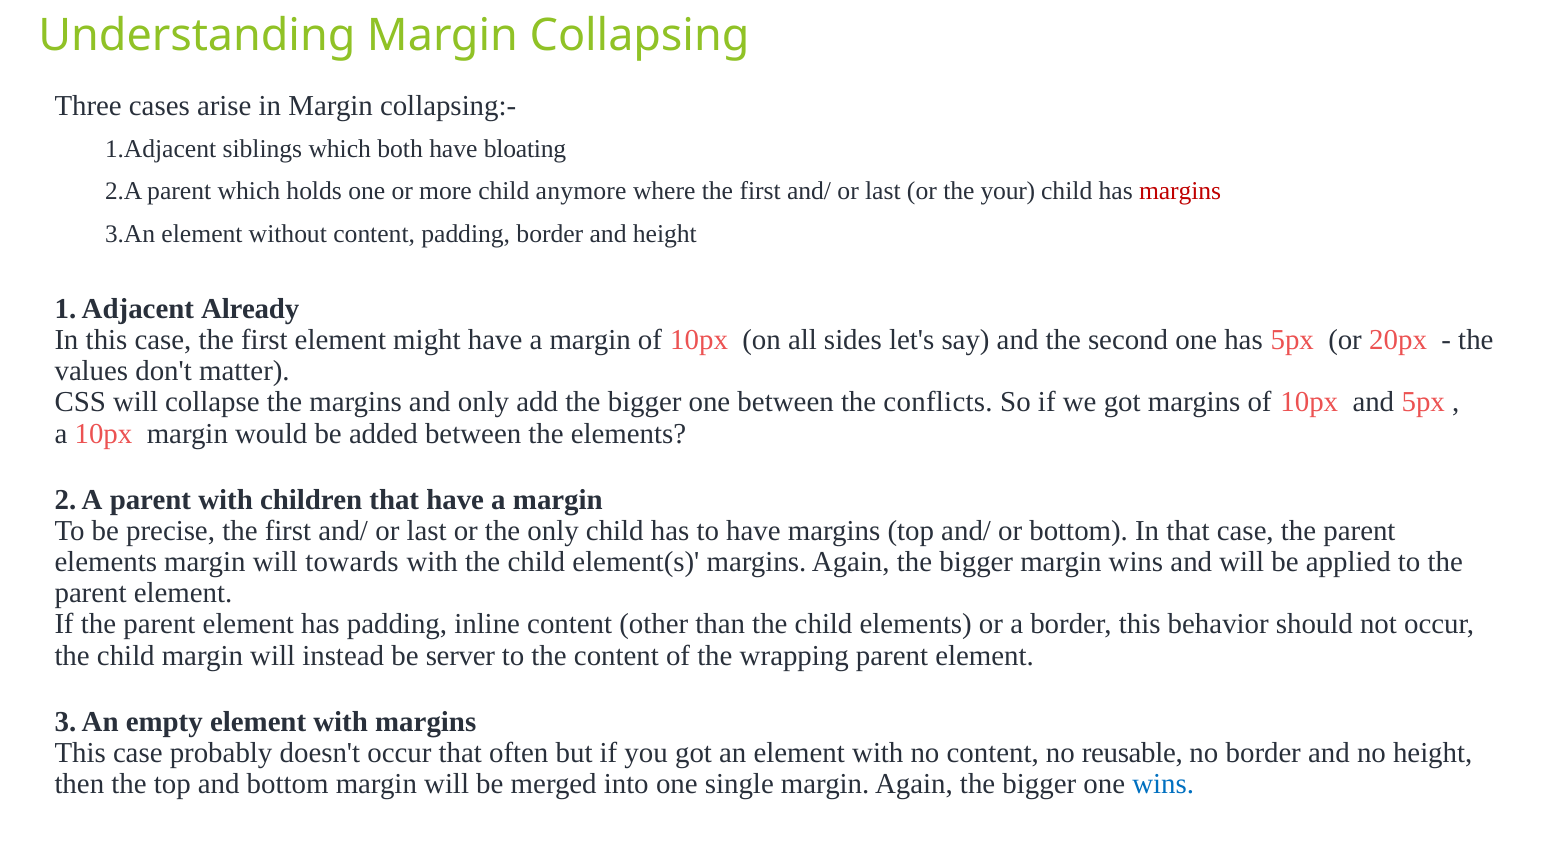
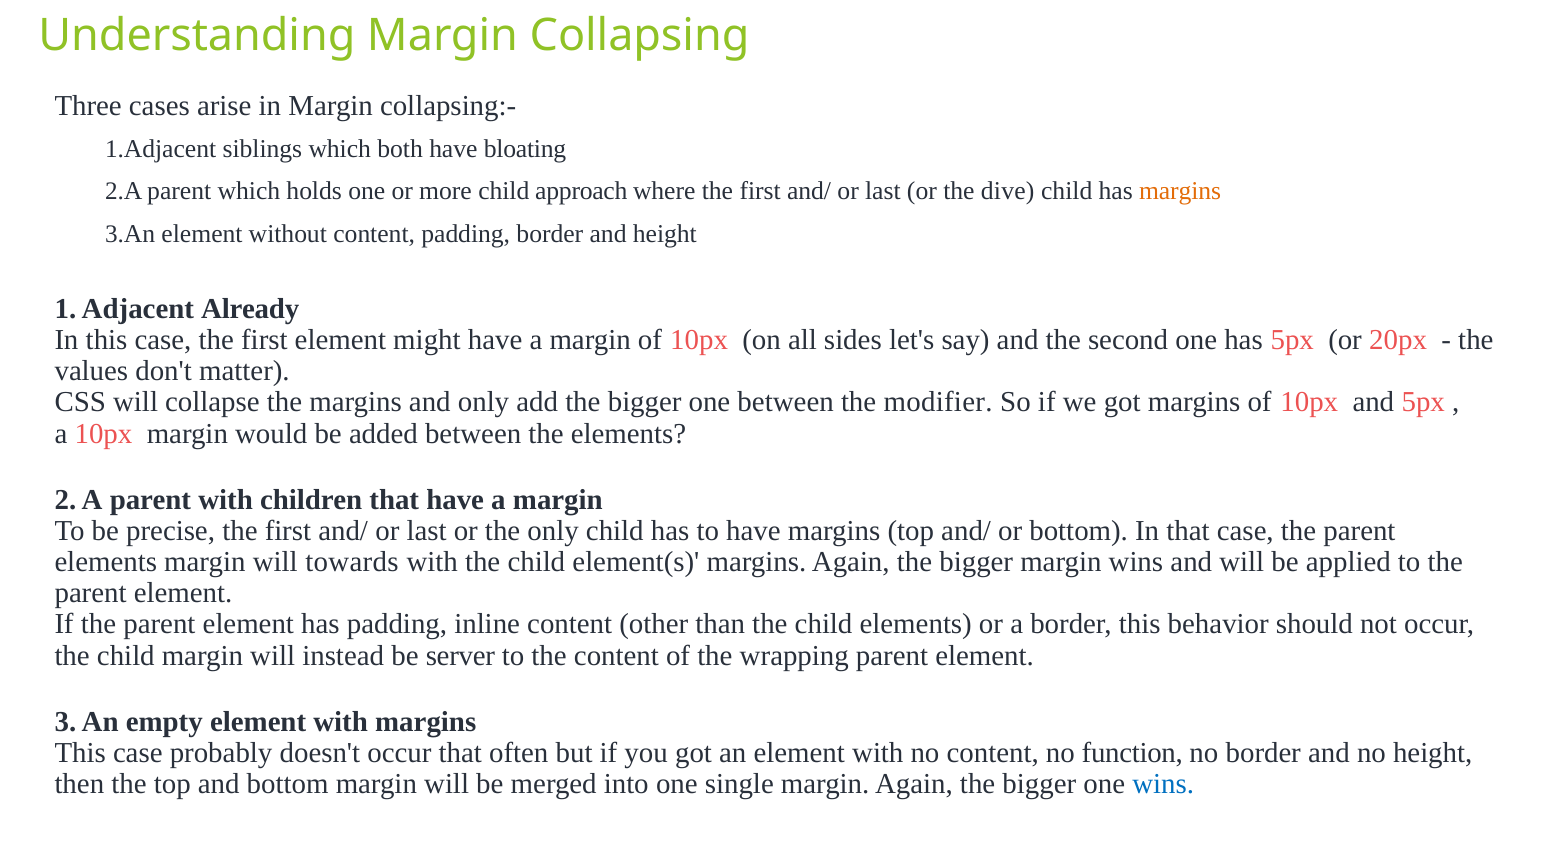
anymore: anymore -> approach (581, 191)
your: your -> dive (1008, 191)
margins colour: red -> orange (1180, 191)
conflicts: conflicts -> modifier (938, 402)
reusable: reusable -> function (1132, 753)
